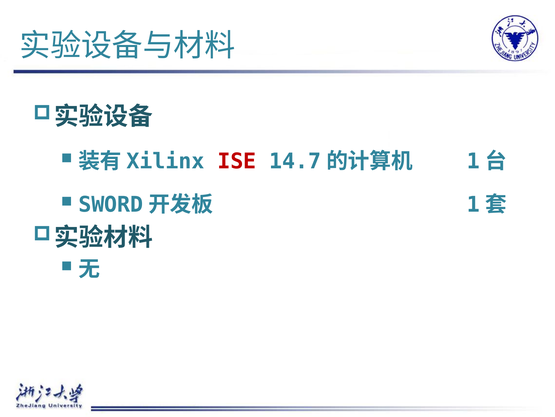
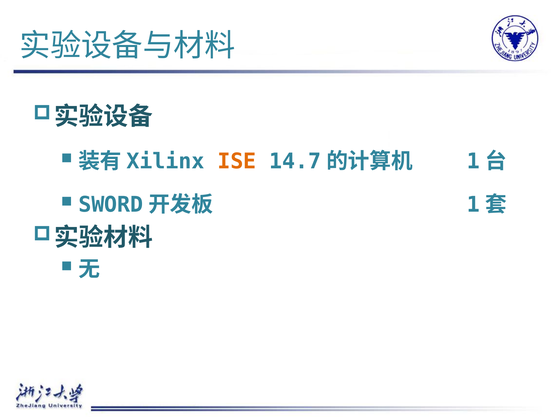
ISE colour: red -> orange (237, 161)
